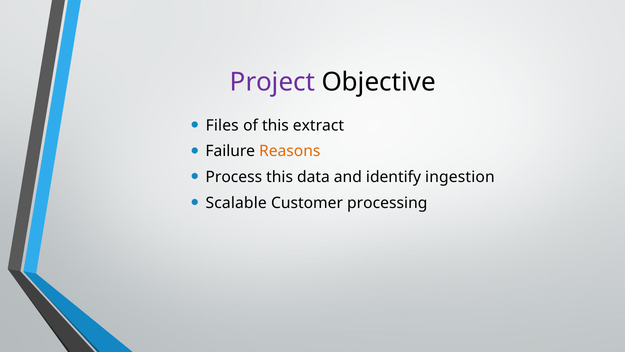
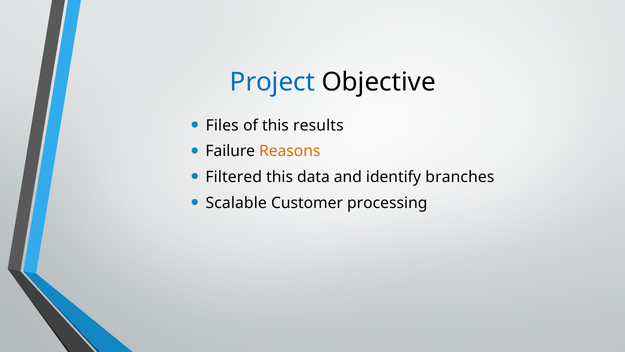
Project colour: purple -> blue (272, 82)
extract: extract -> results (318, 125)
Process: Process -> Filtered (234, 177)
ingestion: ingestion -> branches (460, 177)
